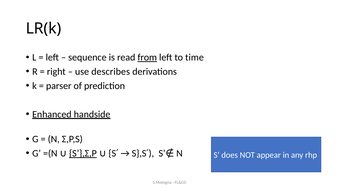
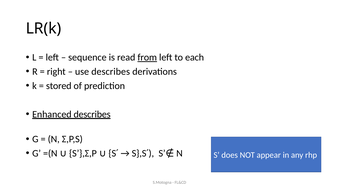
time: time -> each (195, 57)
parser: parser -> stored (59, 86)
Enhanced handside: handside -> describes (92, 114)
S’},Σ,P underline: present -> none (83, 153)
